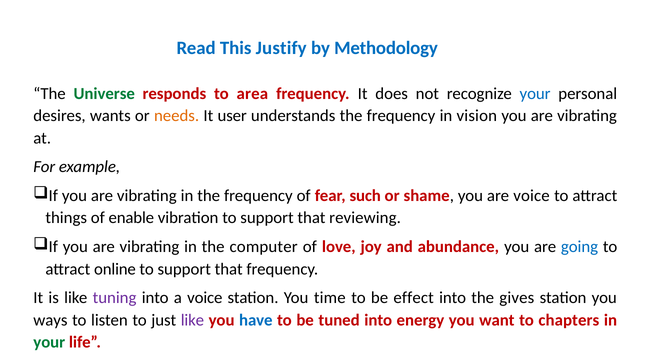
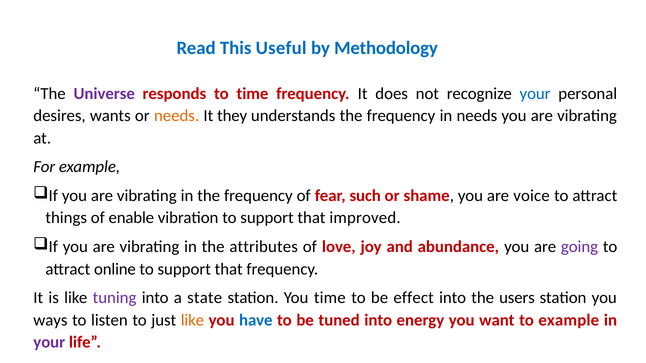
Justify: Justify -> Useful (281, 48)
Universe colour: green -> purple (104, 94)
to area: area -> time (252, 94)
user: user -> they (232, 116)
in vision: vision -> needs (477, 116)
reviewing: reviewing -> improved (365, 218)
computer: computer -> attributes (264, 247)
going colour: blue -> purple (580, 247)
a voice: voice -> state (205, 298)
gives: gives -> users (517, 298)
like colour: purple -> orange (192, 320)
to chapters: chapters -> example (569, 320)
your colour: green -> purple (49, 343)
